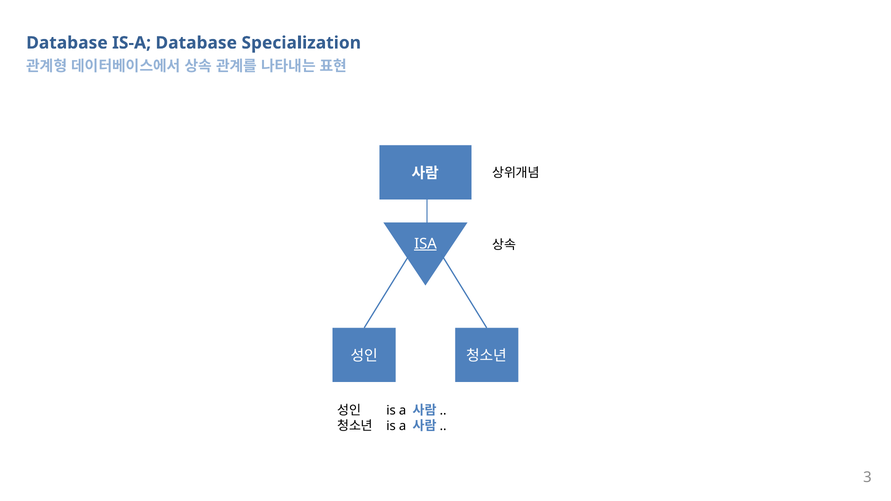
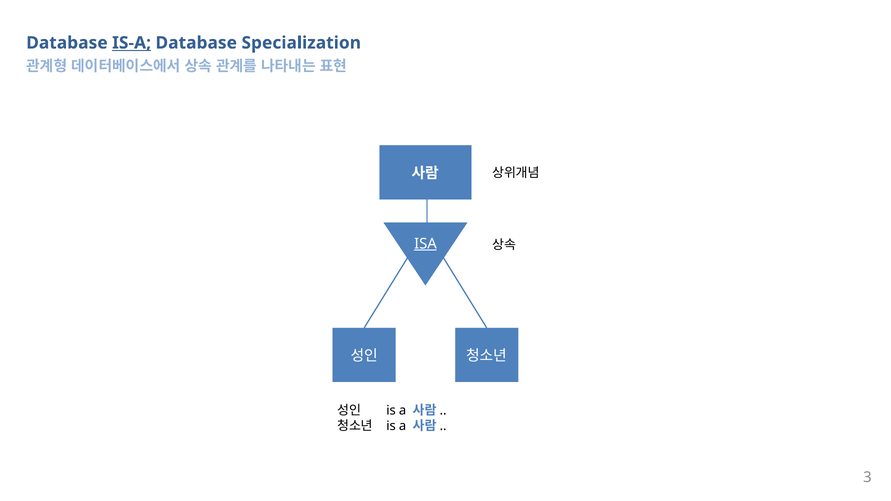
IS-A underline: none -> present (132, 43)
